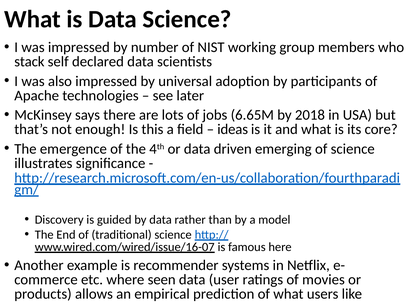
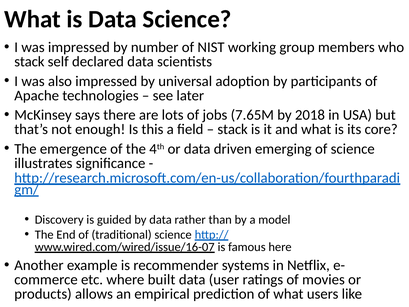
6.65M: 6.65M -> 7.65M (252, 115)
ideas: ideas -> stack (233, 129)
seen: seen -> built (162, 279)
